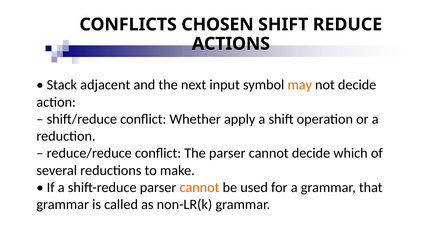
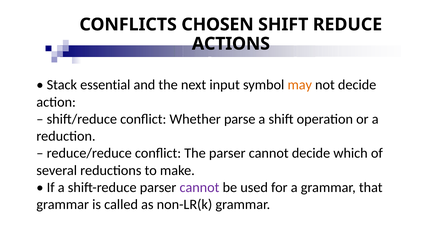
adjacent: adjacent -> essential (105, 85)
apply: apply -> parse (240, 119)
cannot colour: orange -> purple (199, 187)
